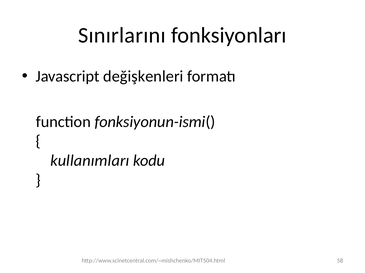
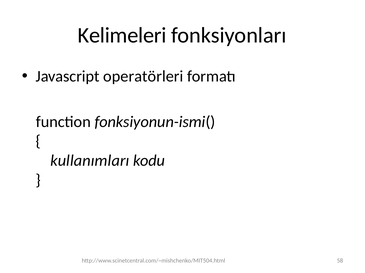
Sınırlarını: Sınırlarını -> Kelimeleri (122, 35)
değişkenleri: değişkenleri -> operatörleri (143, 77)
